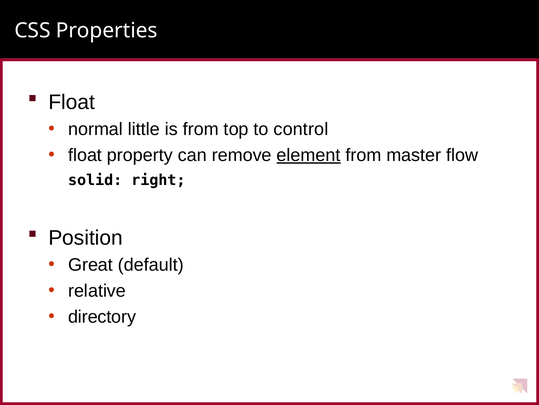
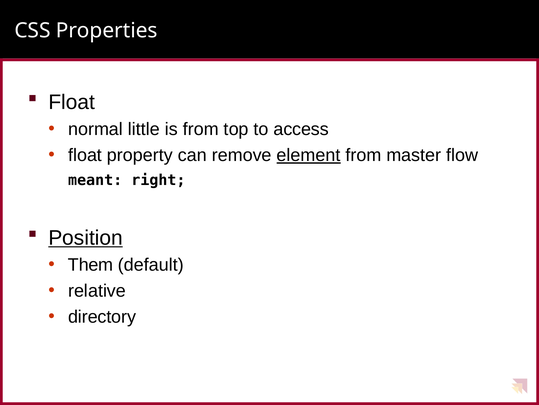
control: control -> access (301, 129)
solid: solid -> meant (95, 180)
Position underline: none -> present (86, 237)
Great: Great -> Them (91, 264)
